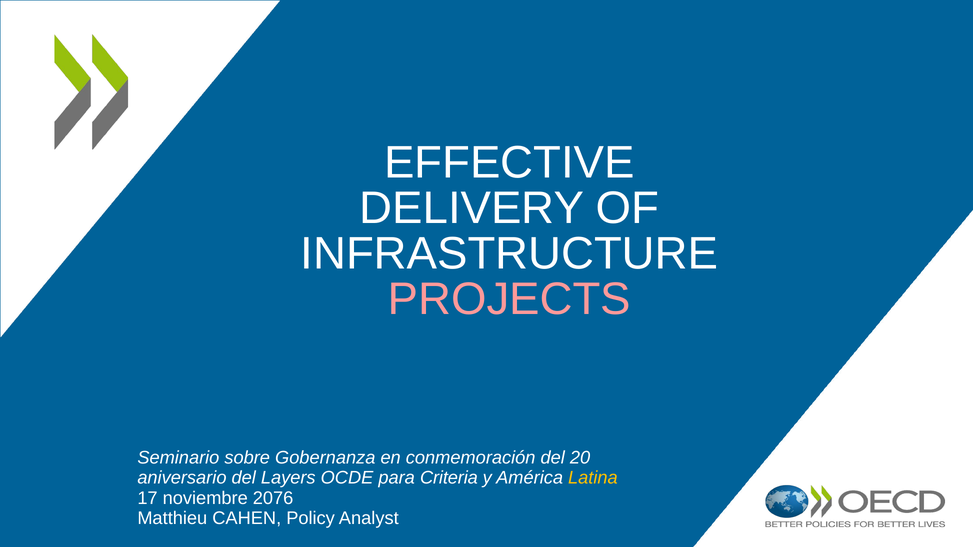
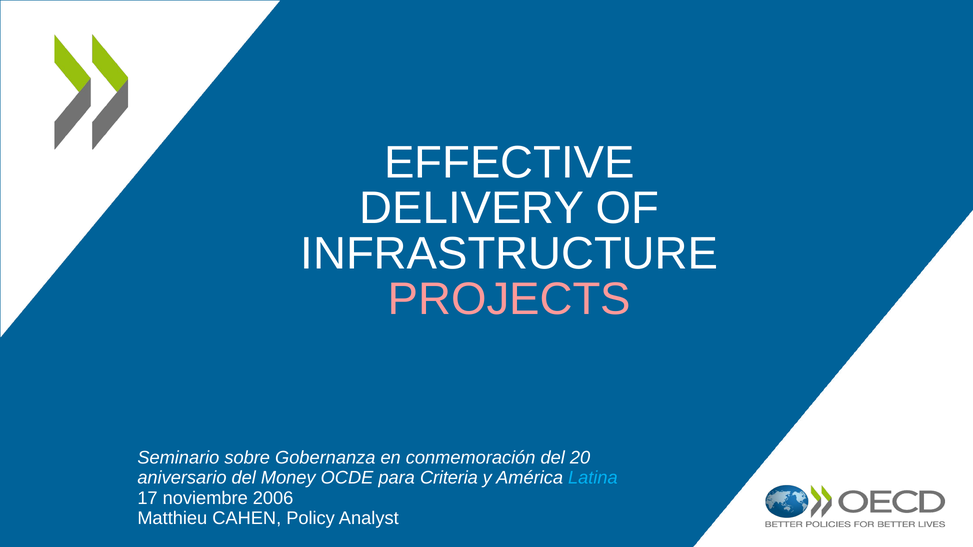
Layers: Layers -> Money (288, 478)
Latina colour: yellow -> light blue (593, 478)
2076: 2076 -> 2006 (273, 498)
